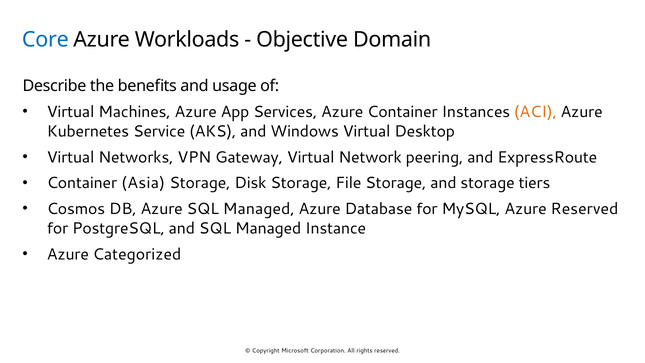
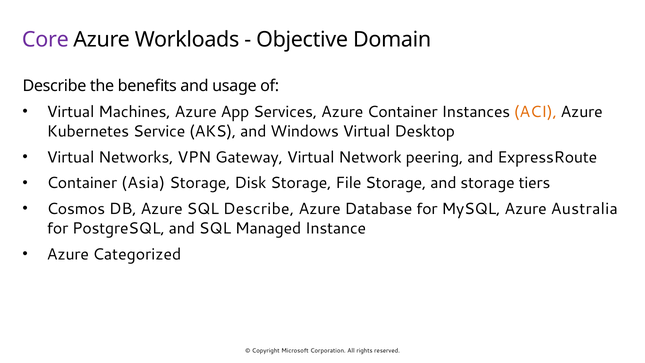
Core colour: blue -> purple (45, 40)
Azure SQL Managed: Managed -> Describe (259, 209)
Azure Reserved: Reserved -> Australia (584, 209)
